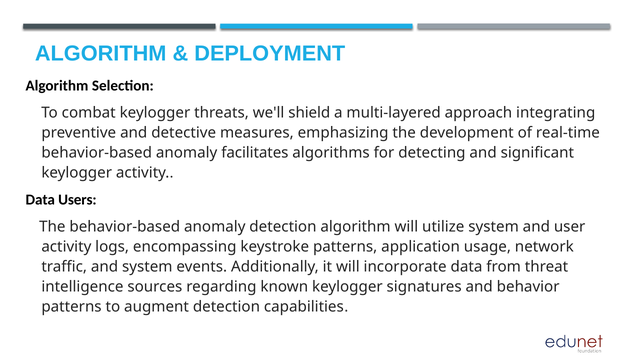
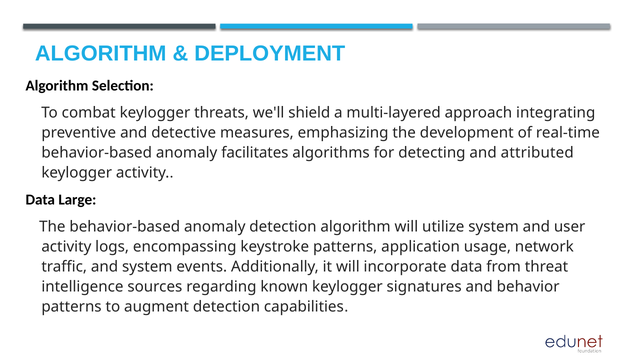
significant: significant -> attributed (537, 153)
Users: Users -> Large (77, 200)
